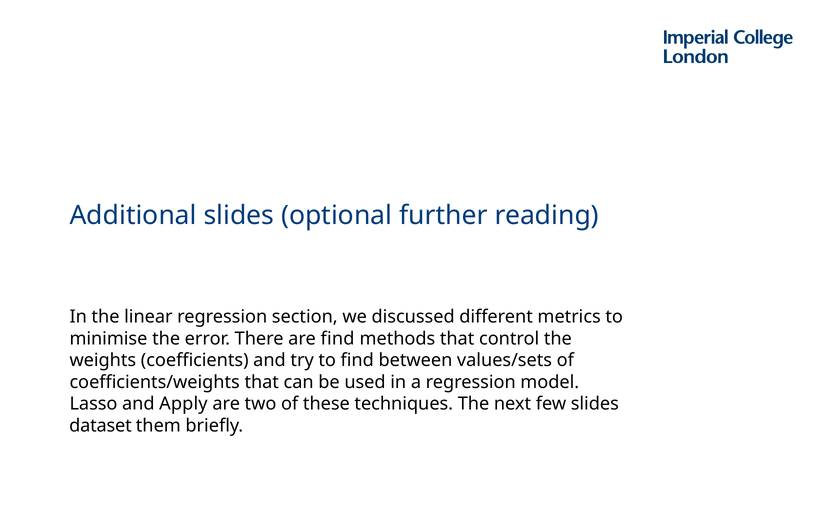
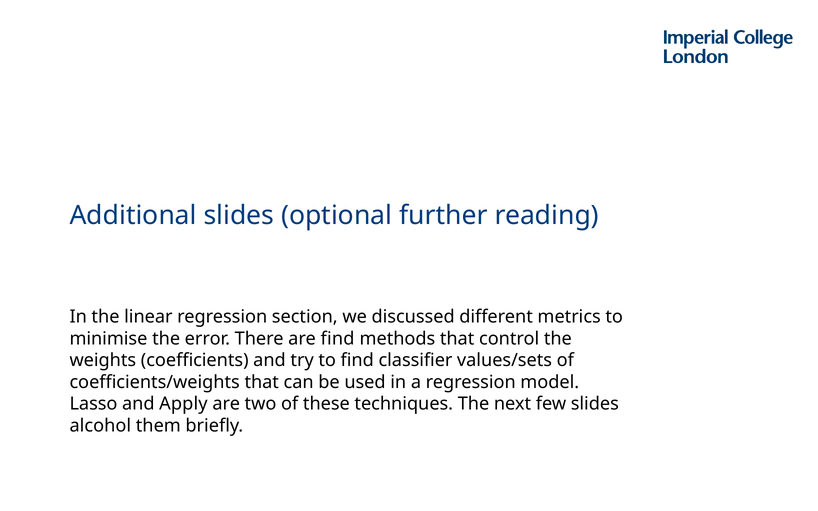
between: between -> classifier (416, 361)
dataset: dataset -> alcohol (100, 426)
